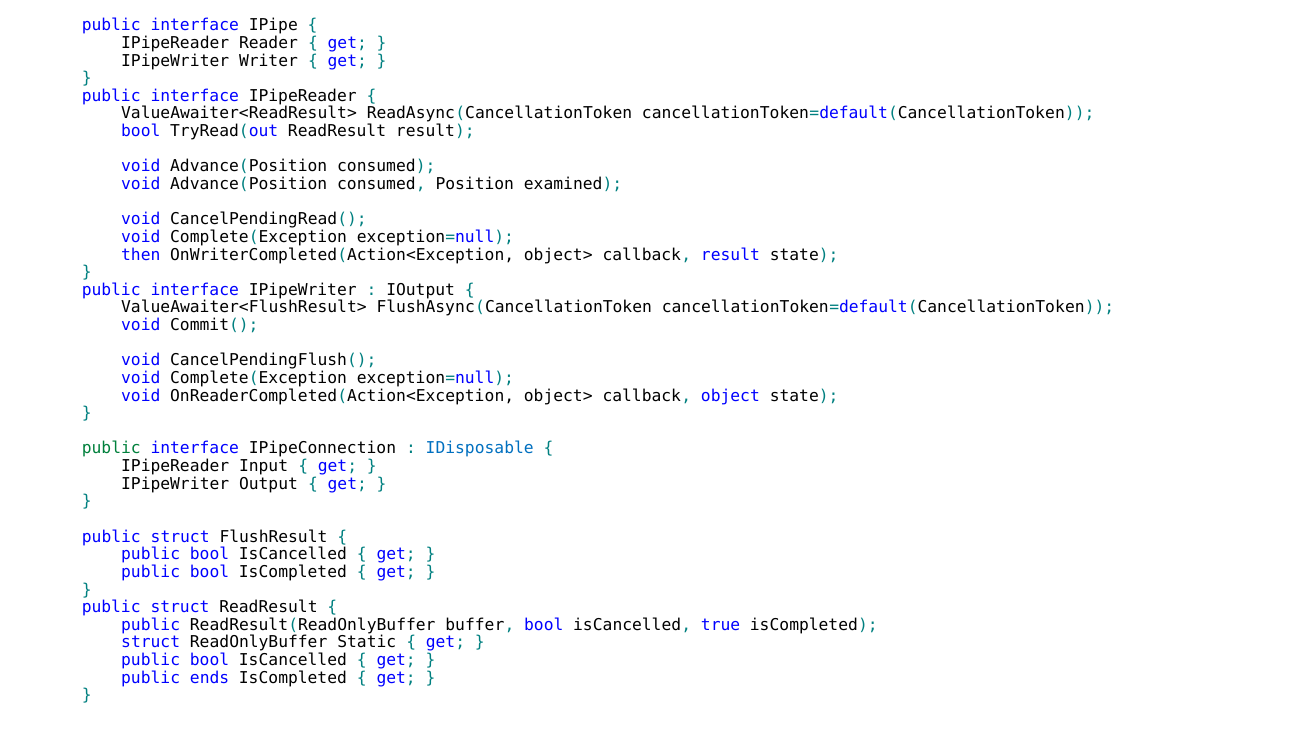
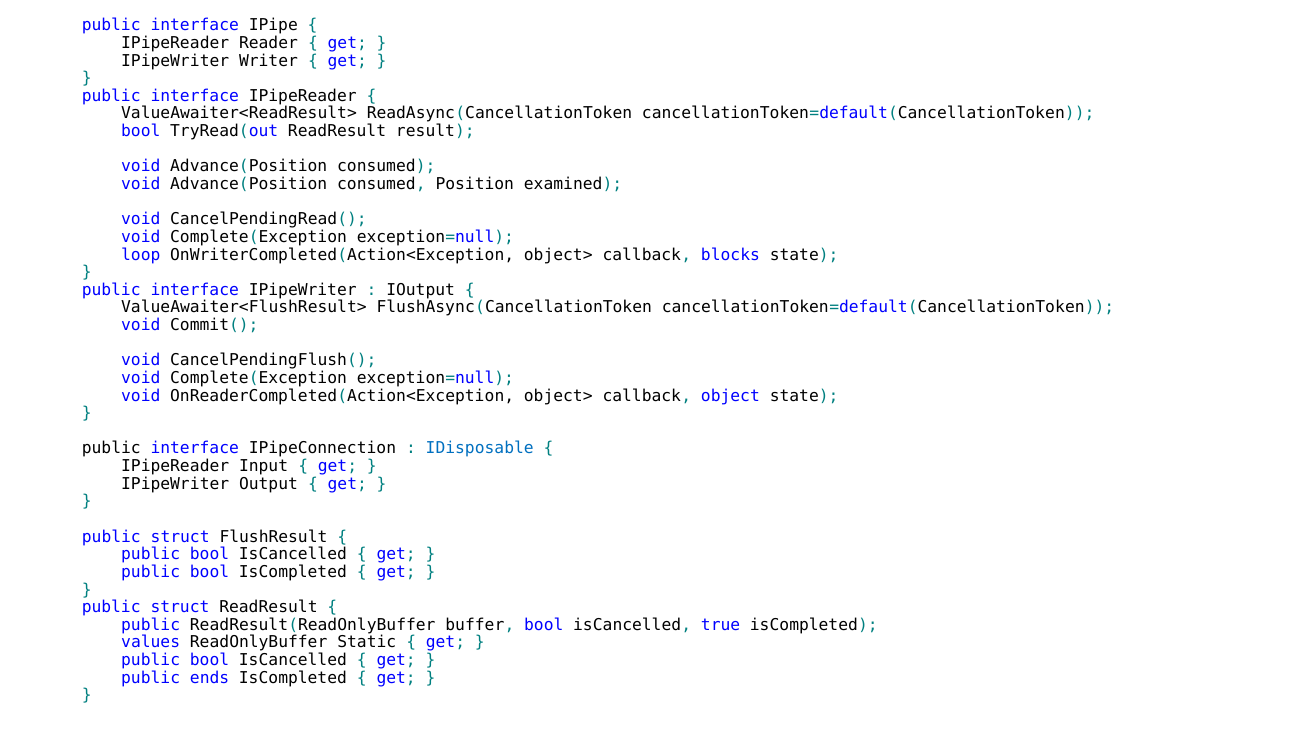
then: then -> loop (141, 255)
callback result: result -> blocks (730, 255)
public colour: green -> black (111, 449)
struct: struct -> values (151, 643)
